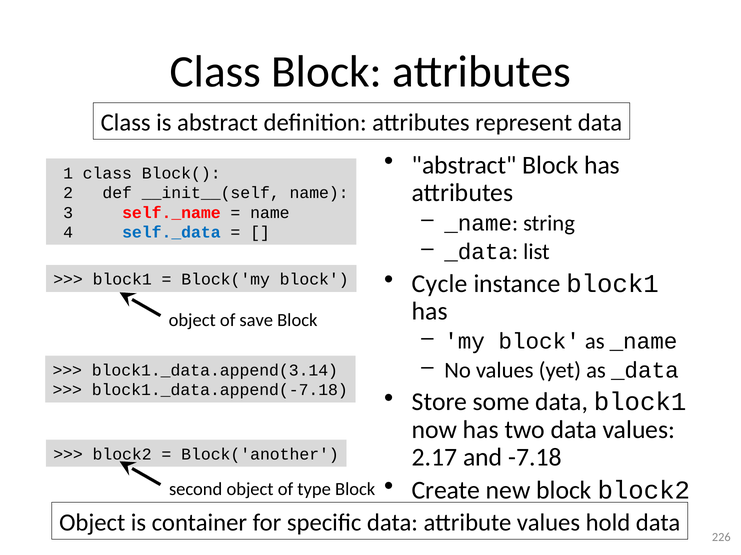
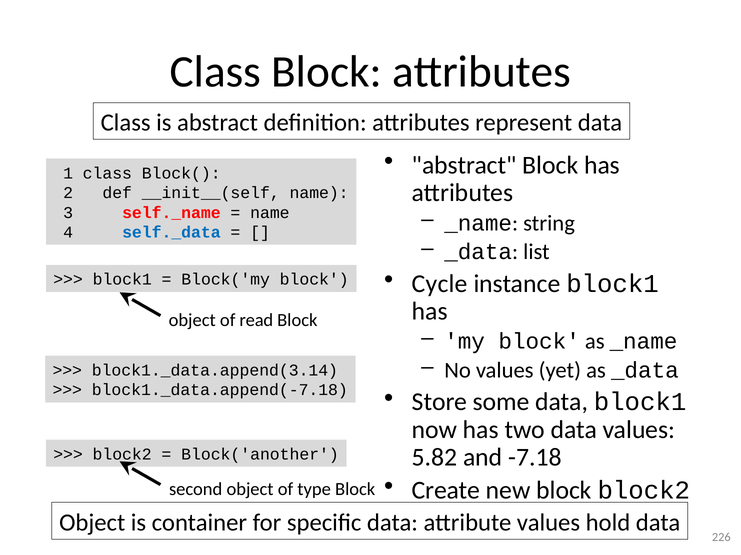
save: save -> read (256, 320)
2.17: 2.17 -> 5.82 (435, 458)
